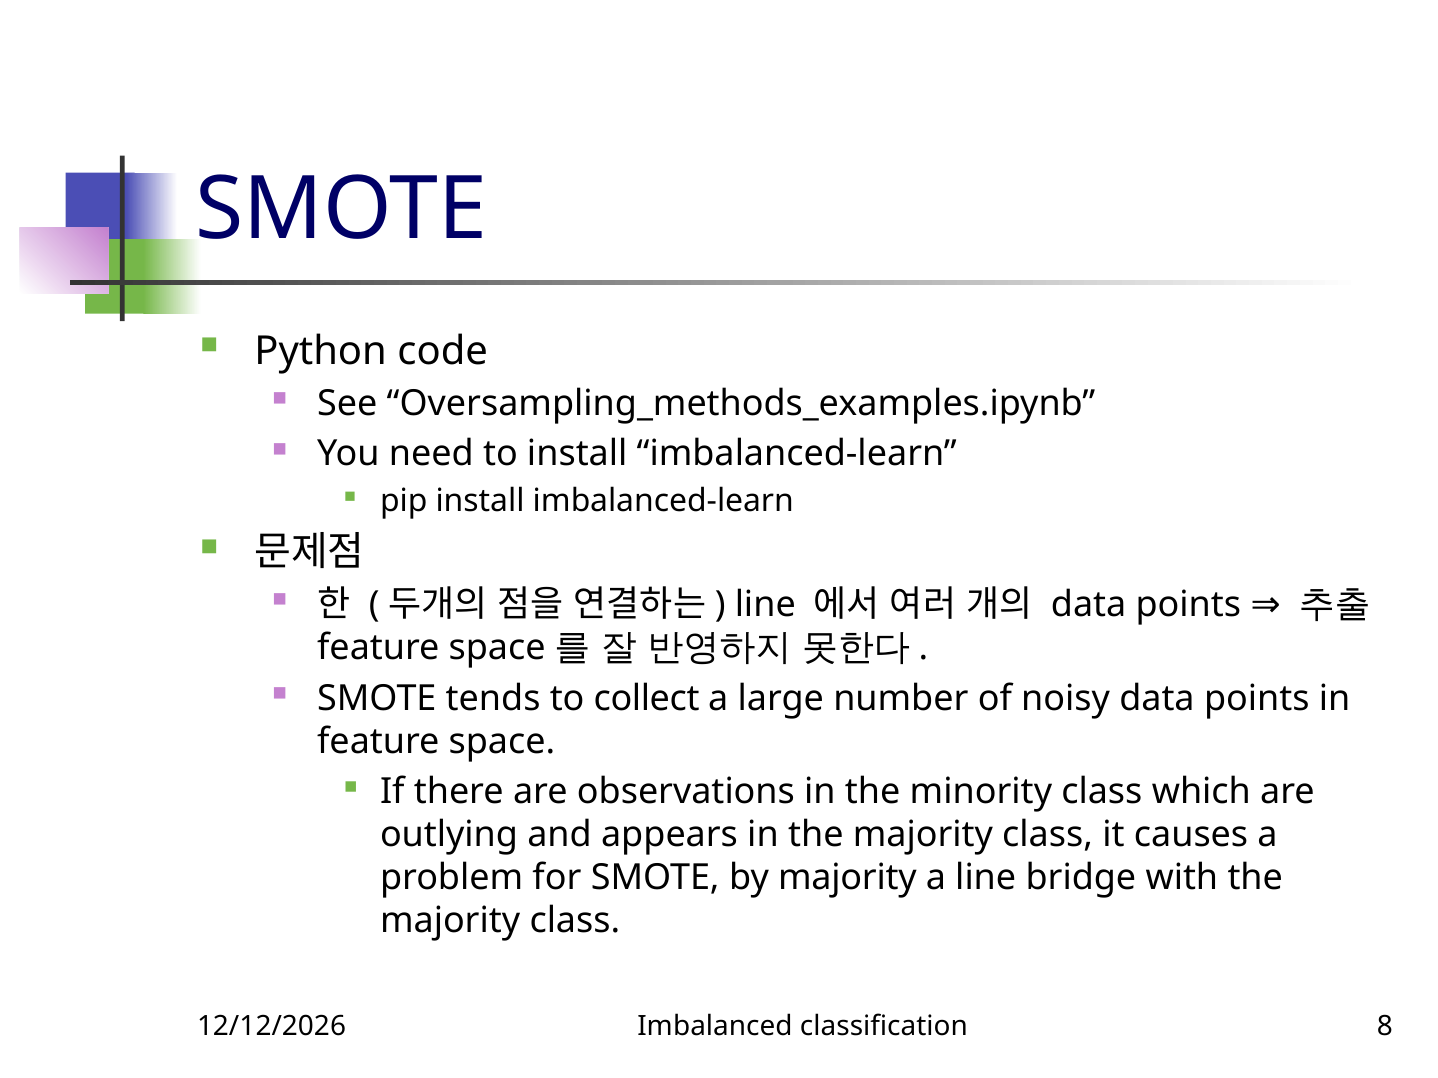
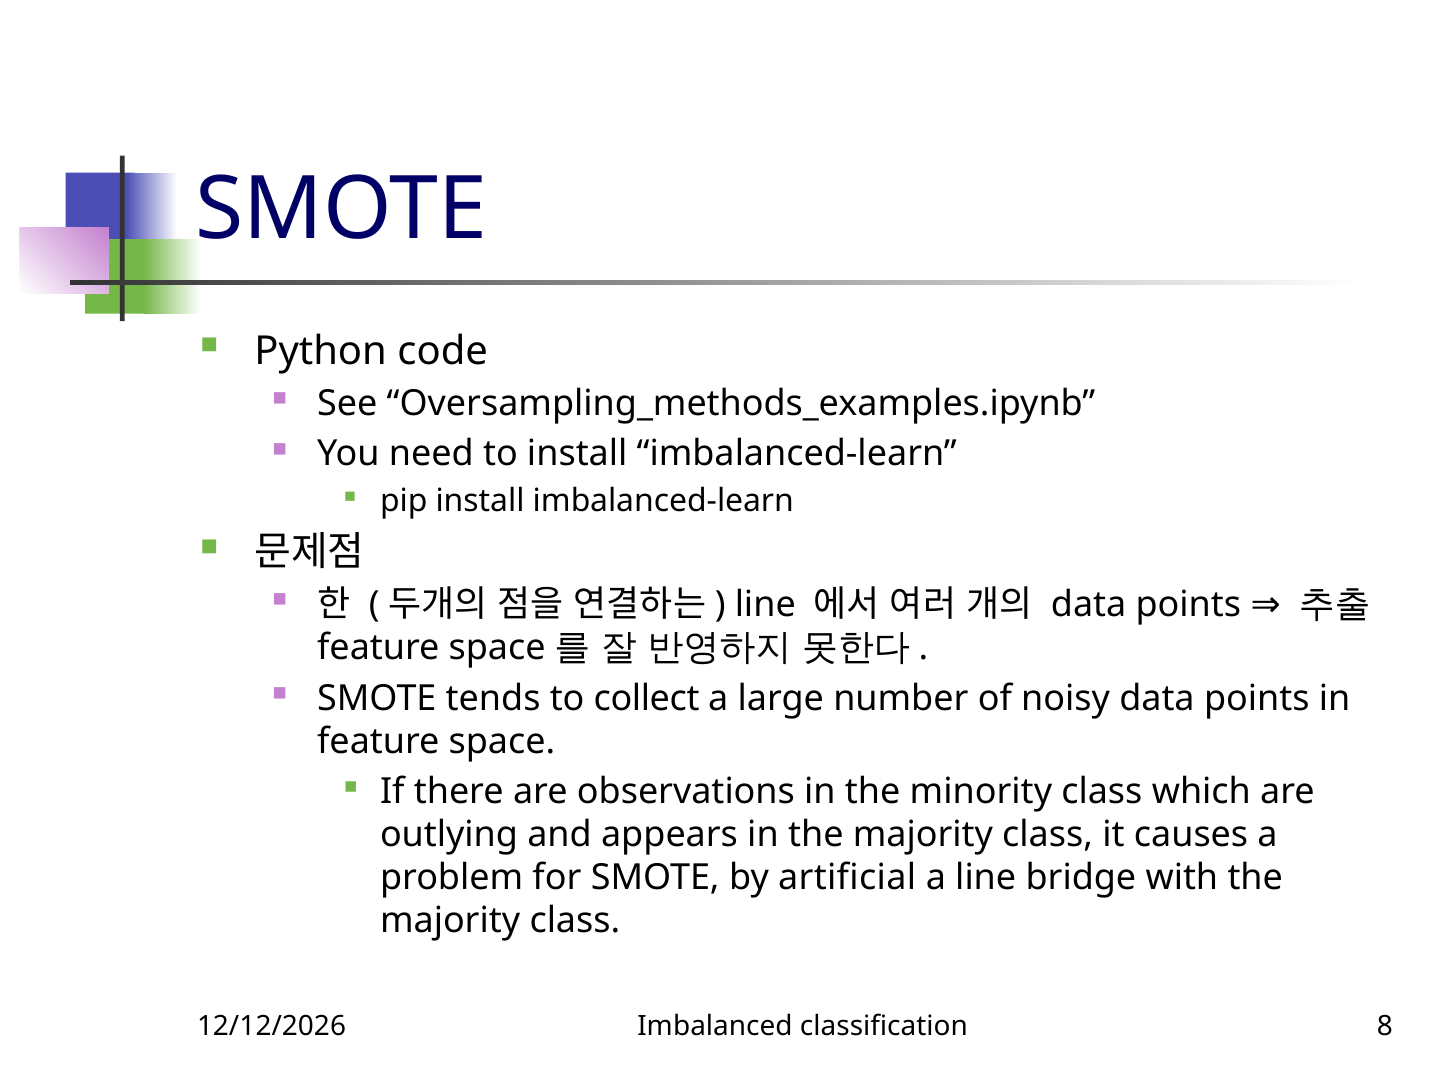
by majority: majority -> artificial (847, 878)
